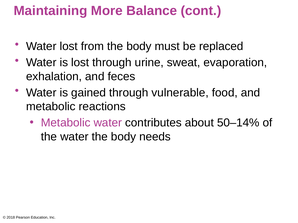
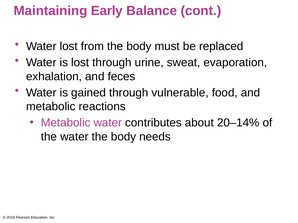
More: More -> Early (107, 11)
50–14%: 50–14% -> 20–14% (238, 123)
